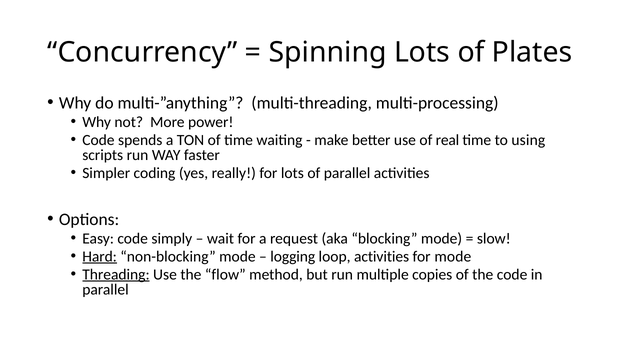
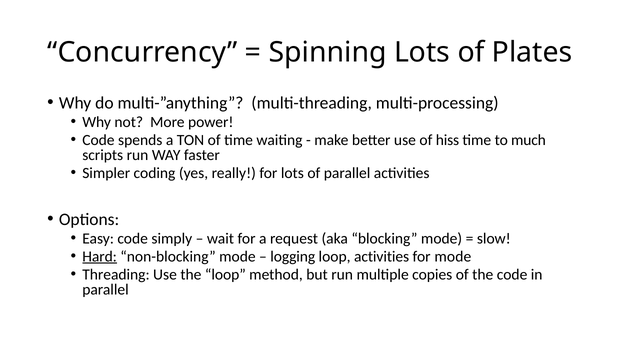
real: real -> hiss (447, 140)
using: using -> much (529, 140)
Threading underline: present -> none (116, 275)
the flow: flow -> loop (225, 275)
